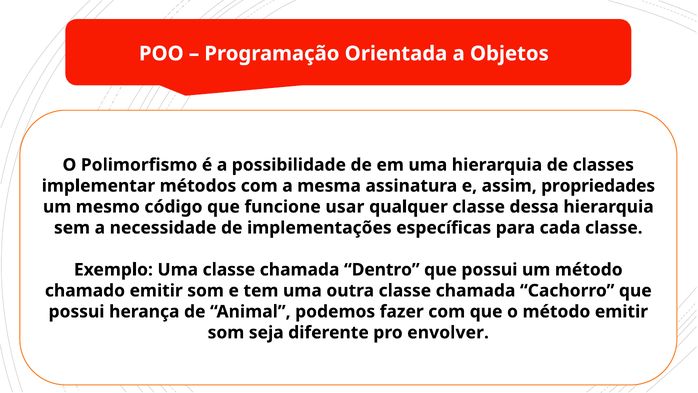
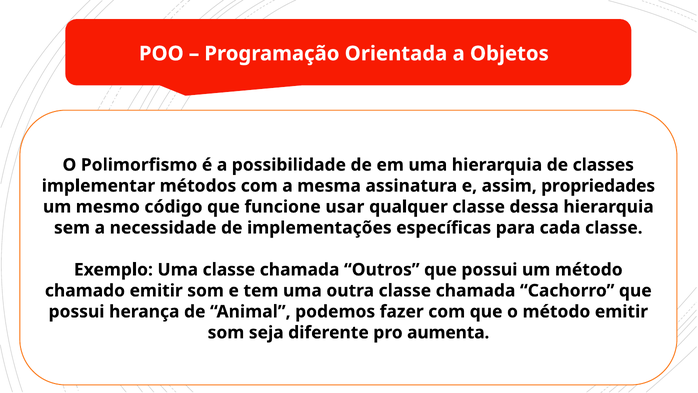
Dentro: Dentro -> Outros (382, 269)
envolver: envolver -> aumenta (448, 332)
